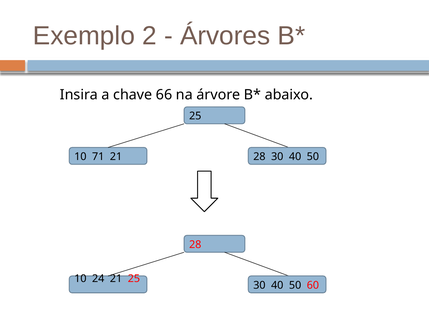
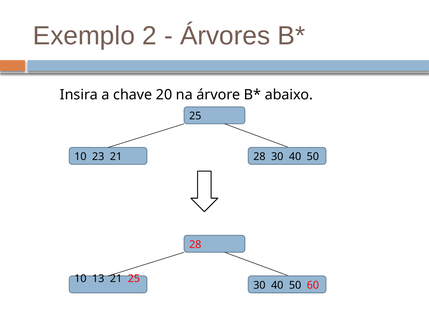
66: 66 -> 20 (164, 95)
71: 71 -> 23 (98, 157)
24: 24 -> 13 (98, 278)
